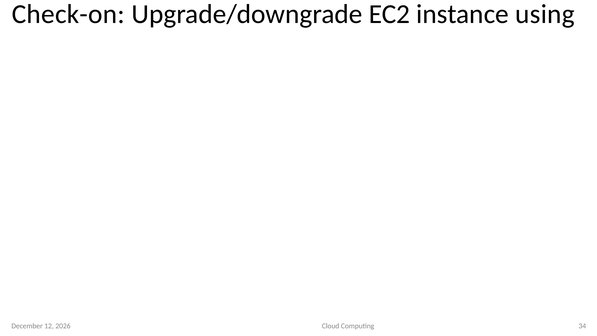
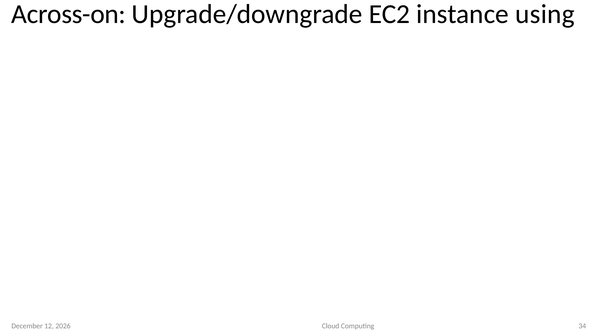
Check-on: Check-on -> Across-on (69, 14)
